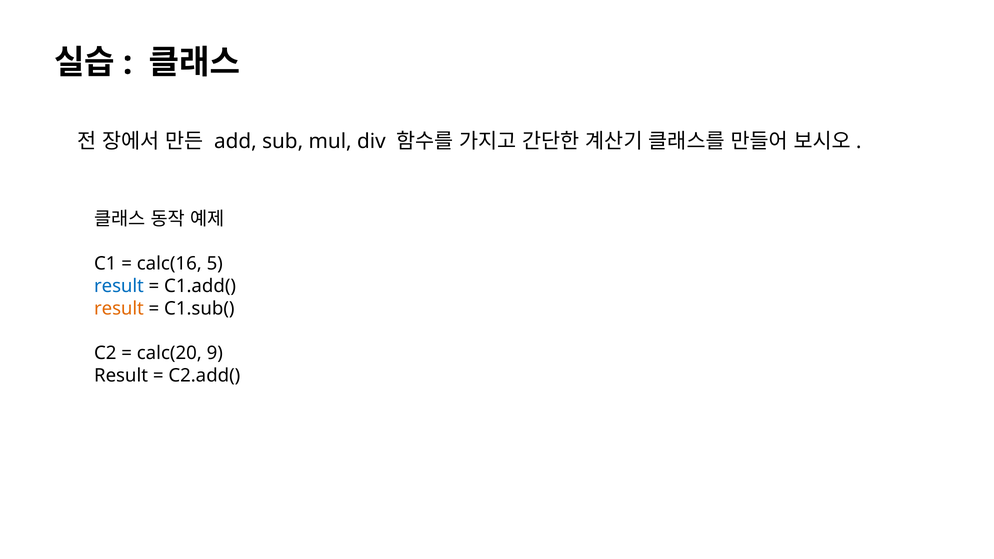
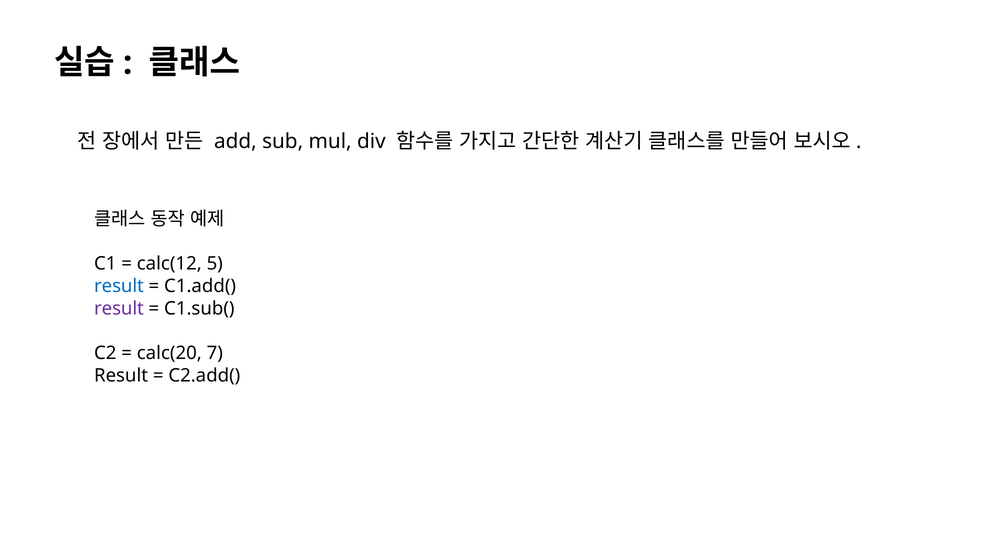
calc(16: calc(16 -> calc(12 (169, 264)
result colour: orange -> purple (119, 308)
9: 9 -> 7 (215, 353)
